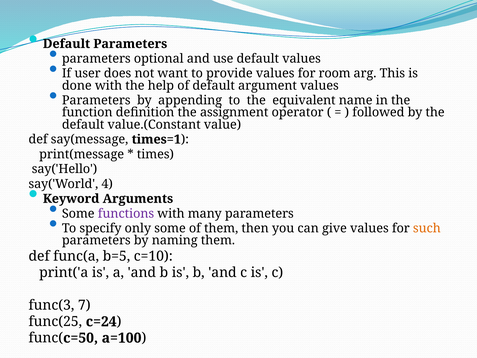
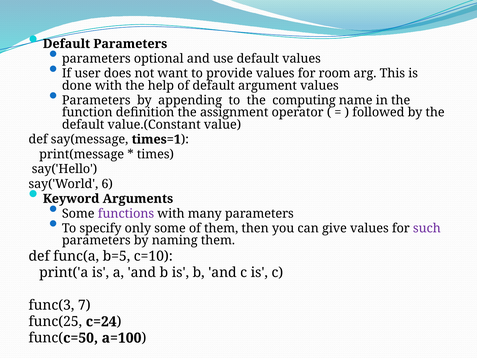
equivalent: equivalent -> computing (304, 100)
4: 4 -> 6 (107, 184)
such colour: orange -> purple (427, 228)
